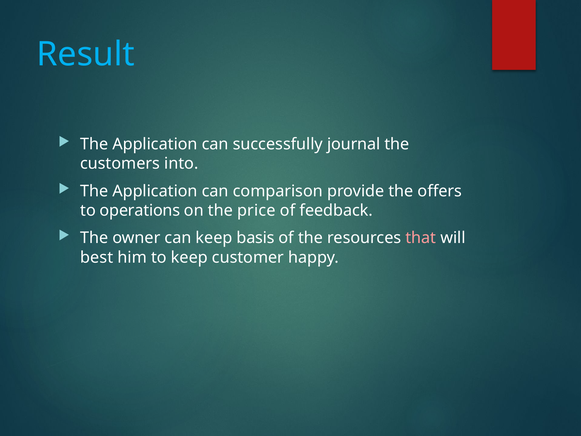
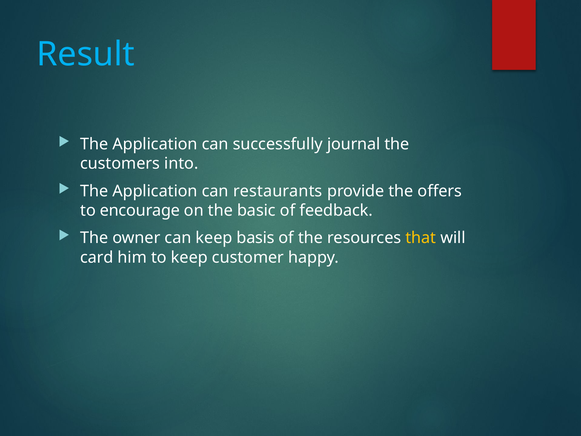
comparison: comparison -> restaurants (278, 191)
operations: operations -> encourage (140, 210)
price: price -> basic (256, 210)
that colour: pink -> yellow (421, 238)
best: best -> card (97, 257)
